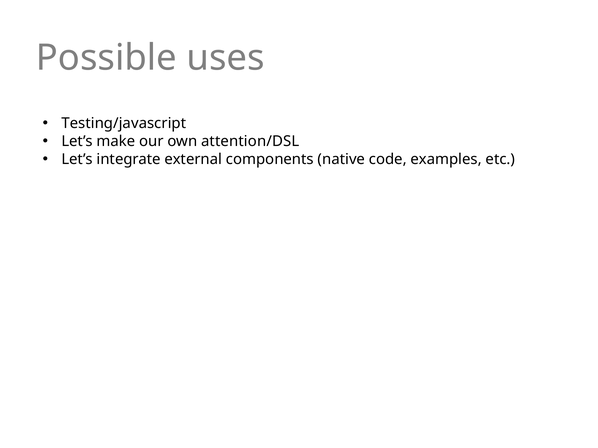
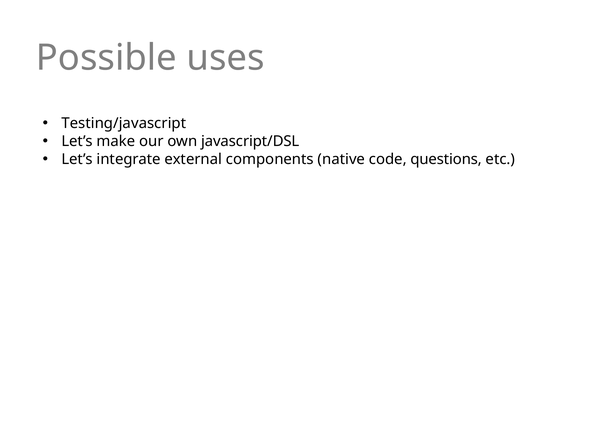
attention/DSL: attention/DSL -> javascript/DSL (250, 141)
examples: examples -> questions (446, 159)
